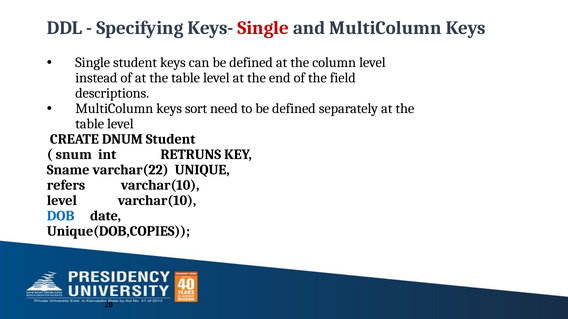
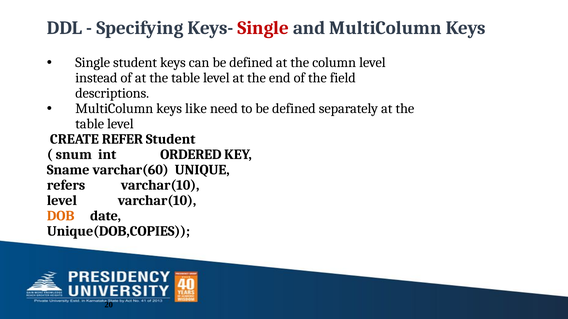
sort: sort -> like (196, 109)
DNUM: DNUM -> REFER (122, 139)
RETRUNS: RETRUNS -> ORDERED (191, 155)
varchar(22: varchar(22 -> varchar(60 (131, 170)
DOB colour: blue -> orange (61, 216)
